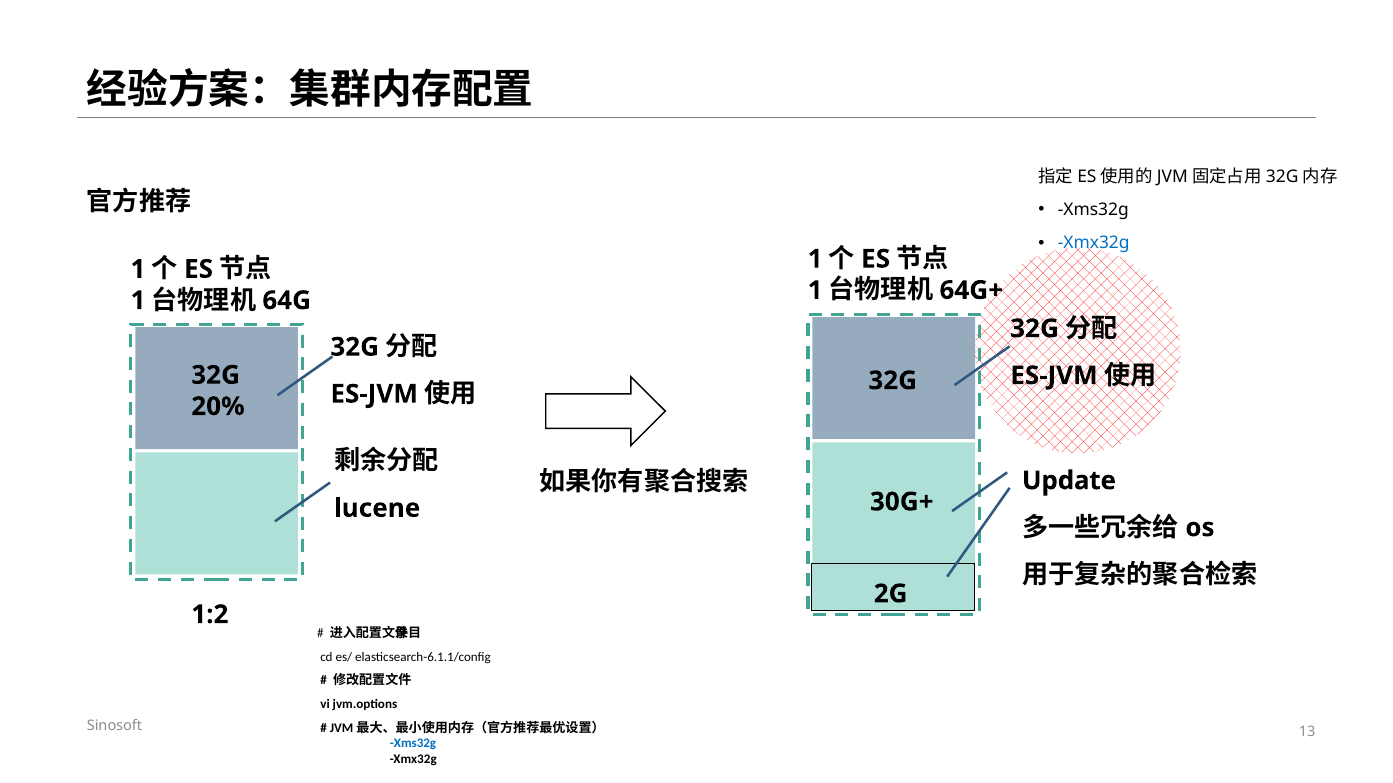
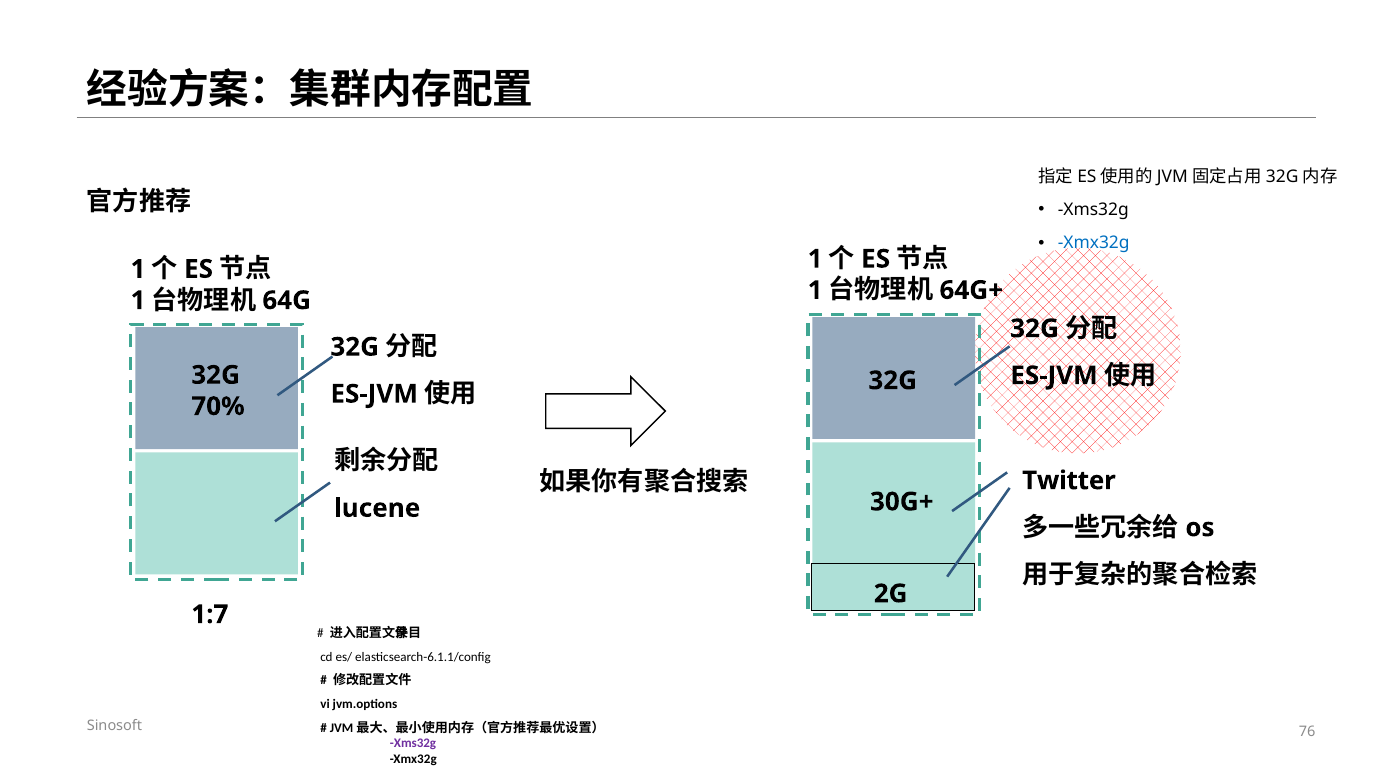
20%: 20% -> 70% (218, 407)
Update: Update -> Twitter (1069, 481)
1:2: 1:2 -> 1:7 (210, 615)
13: 13 -> 76 (1307, 732)
Xms32g colour: blue -> purple (413, 744)
